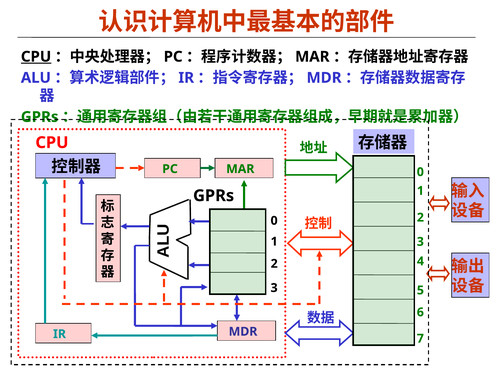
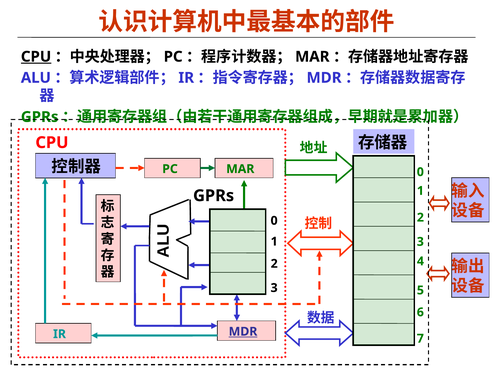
MDR underline: none -> present (243, 331)
